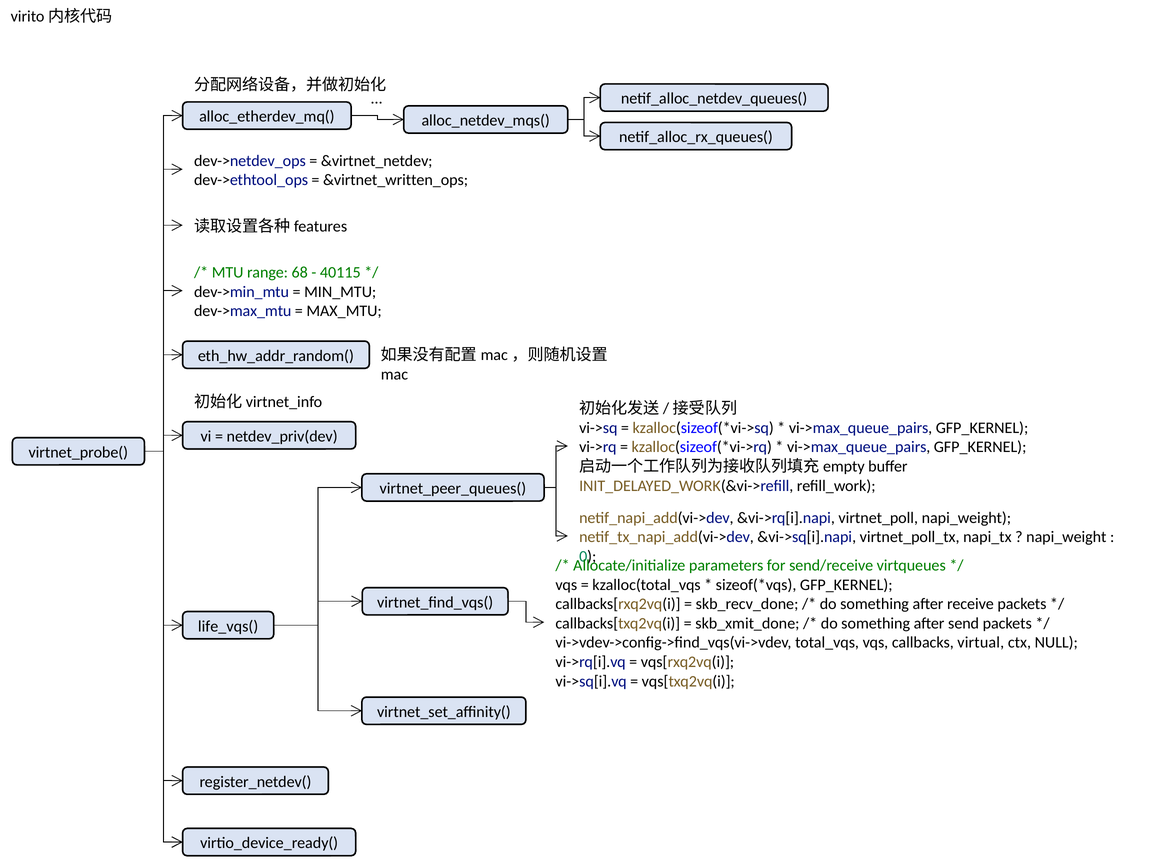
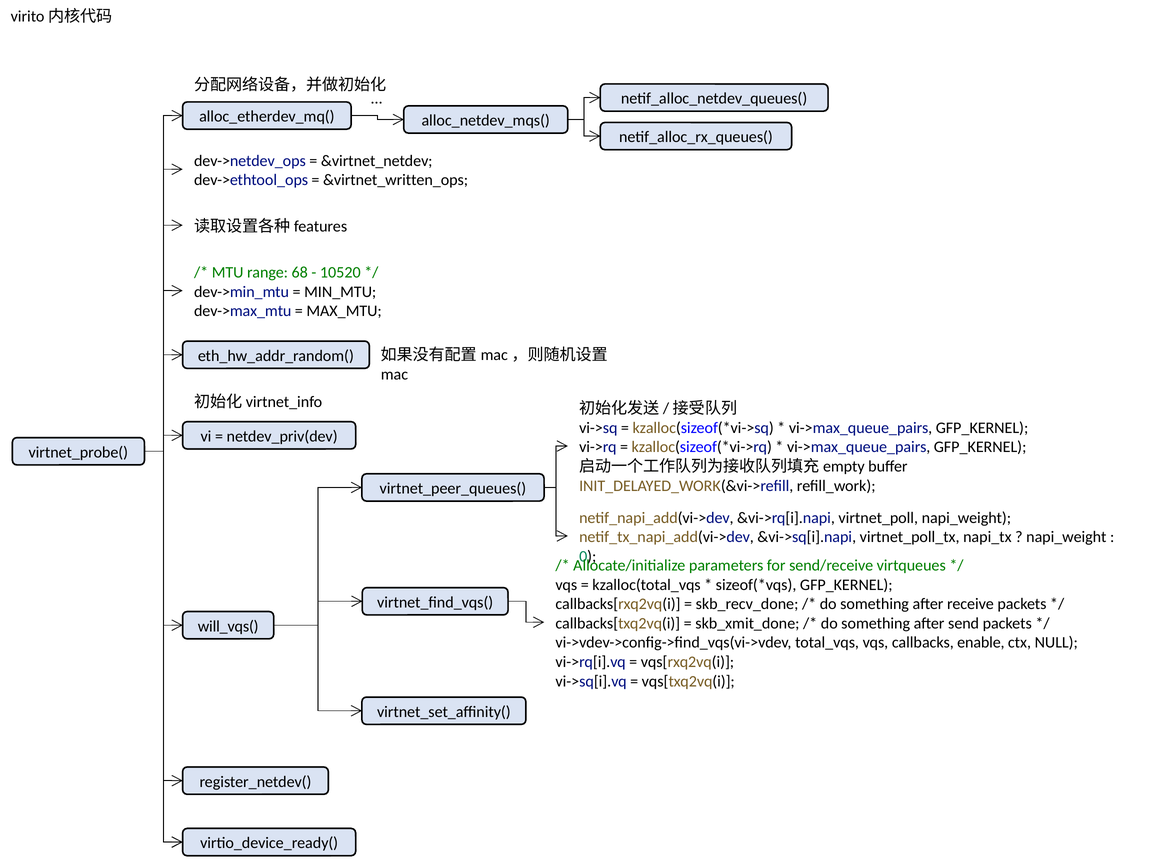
40115: 40115 -> 10520 (340, 272)
life_vqs(: life_vqs( -> will_vqs( (228, 626)
virtual: virtual -> enable (981, 642)
